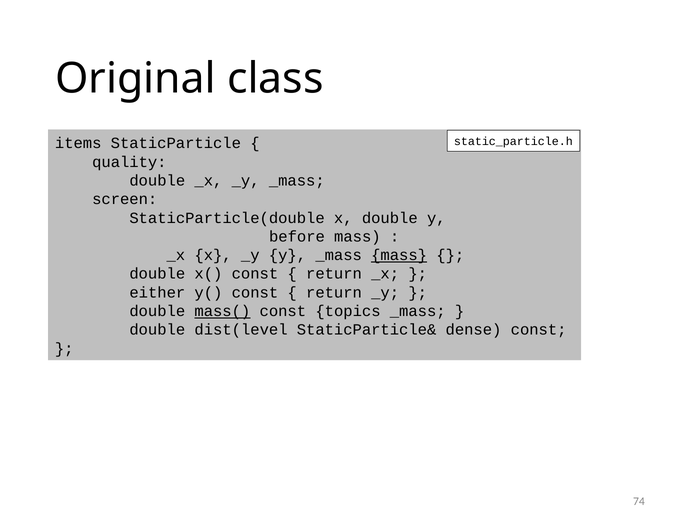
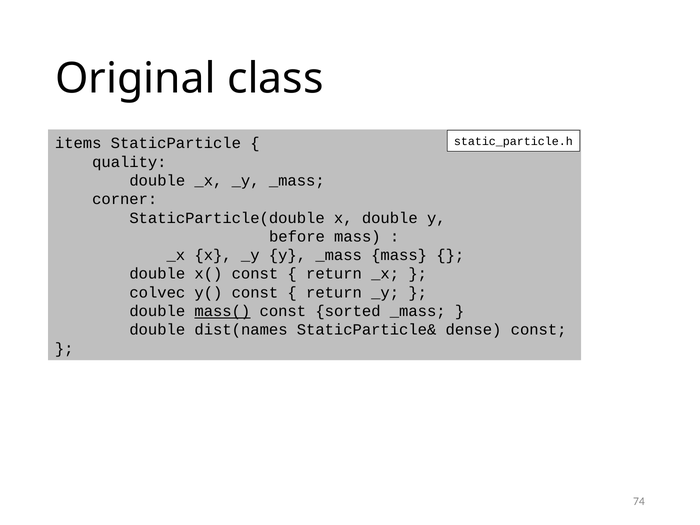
screen: screen -> corner (125, 199)
mass underline: present -> none (399, 255)
either: either -> colvec (157, 293)
topics: topics -> sorted (348, 311)
dist(level: dist(level -> dist(names (241, 330)
